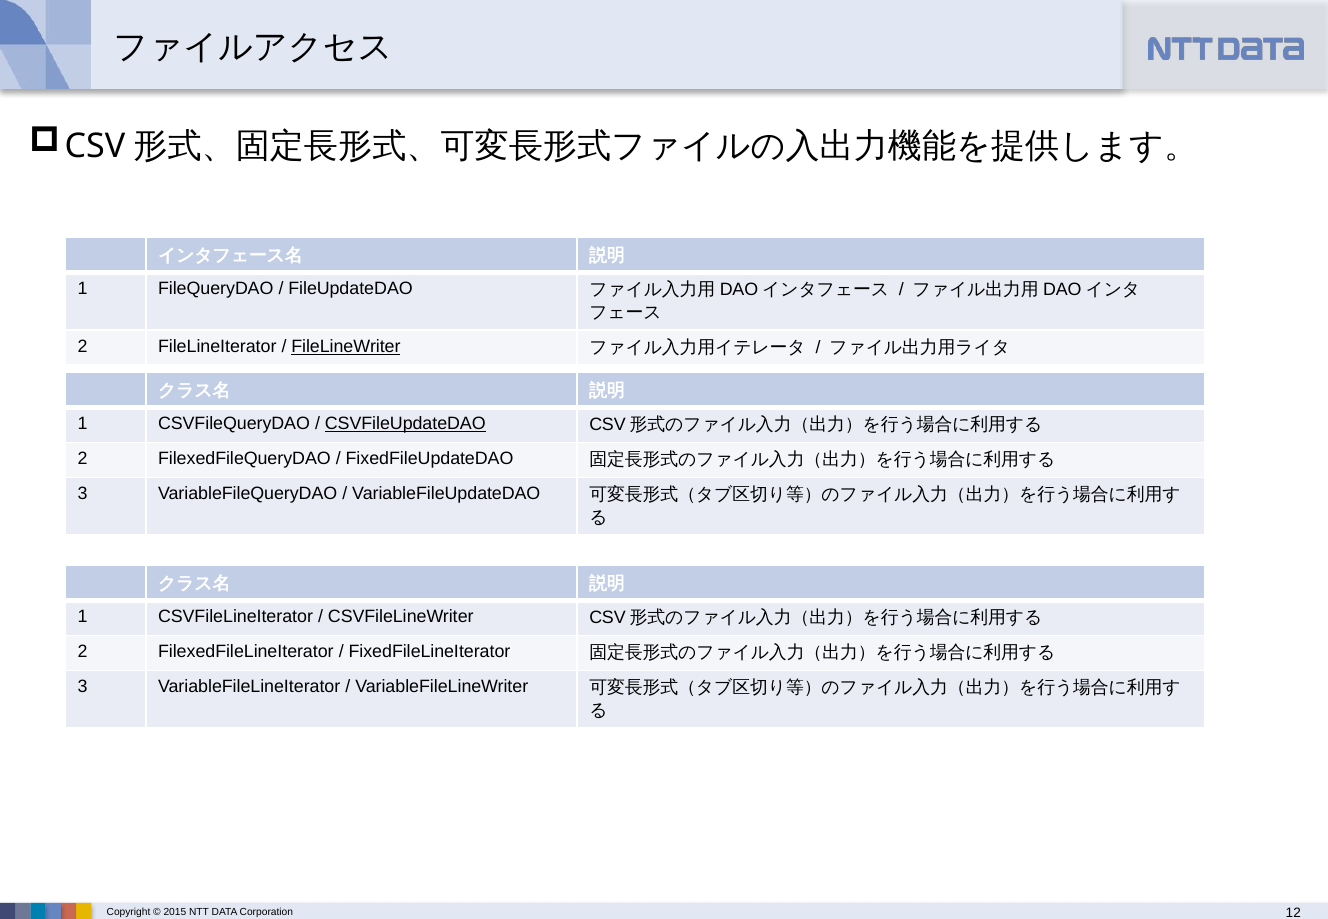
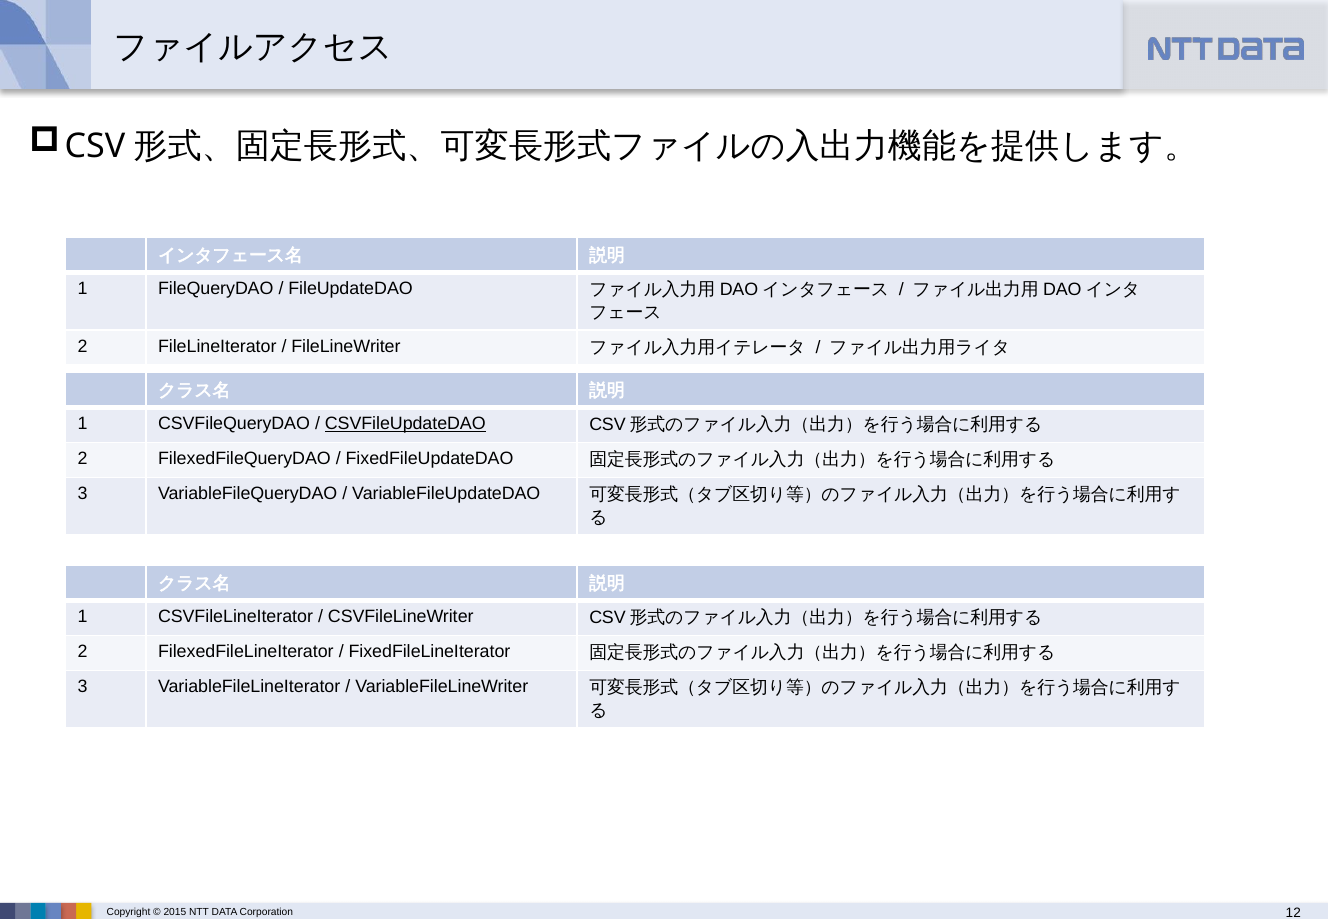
FileLineWriter underline: present -> none (346, 347)
